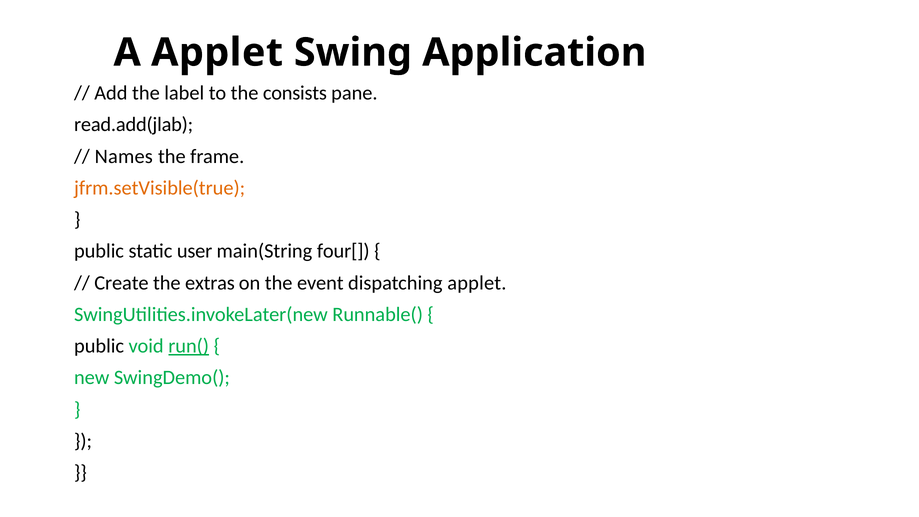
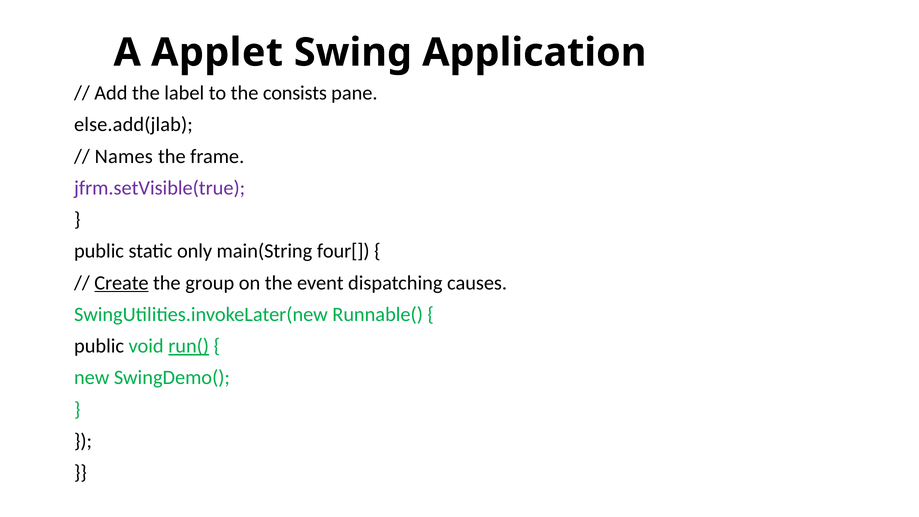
read.add(jlab: read.add(jlab -> else.add(jlab (133, 125)
jfrm.setVisible(true colour: orange -> purple (160, 188)
user: user -> only (195, 251)
Create underline: none -> present (121, 283)
extras: extras -> group (210, 283)
dispatching applet: applet -> causes (477, 283)
